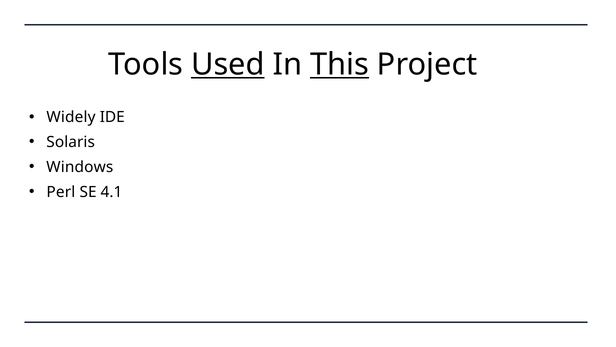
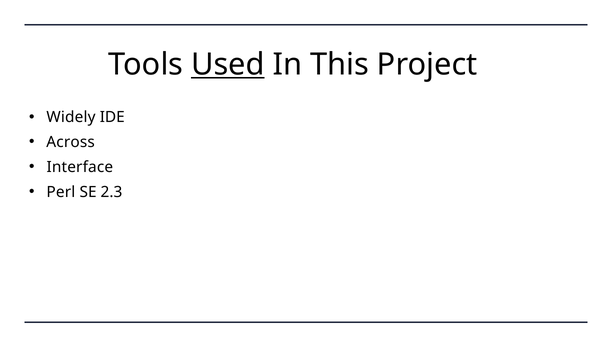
This underline: present -> none (340, 64)
Solaris: Solaris -> Across (71, 142)
Windows: Windows -> Interface (80, 167)
4.1: 4.1 -> 2.3 (111, 192)
